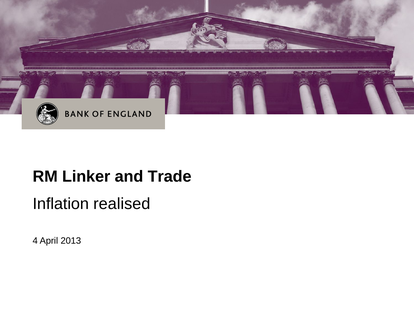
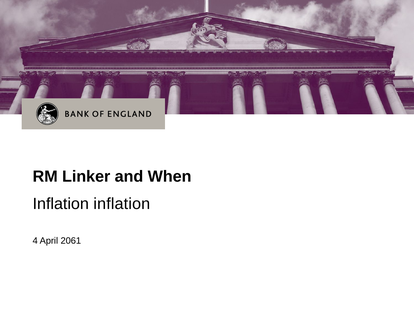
Trade: Trade -> When (170, 176)
Inflation realised: realised -> inflation (122, 204)
2013: 2013 -> 2061 (71, 240)
